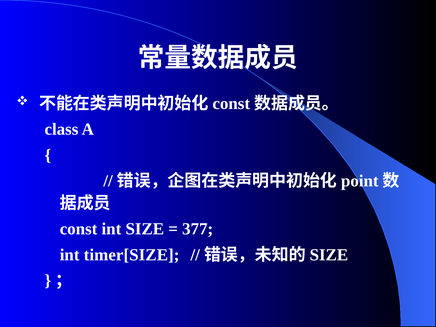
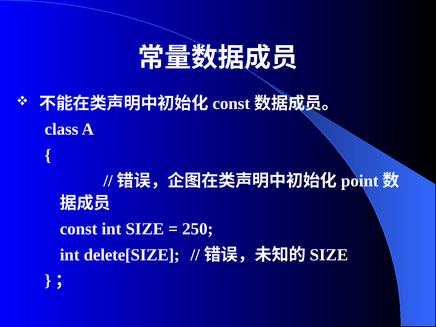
377: 377 -> 250 (198, 229)
timer[SIZE: timer[SIZE -> delete[SIZE (132, 255)
